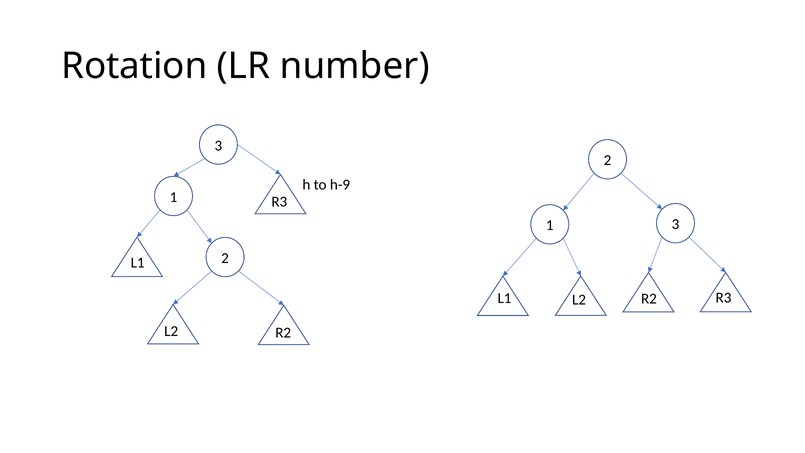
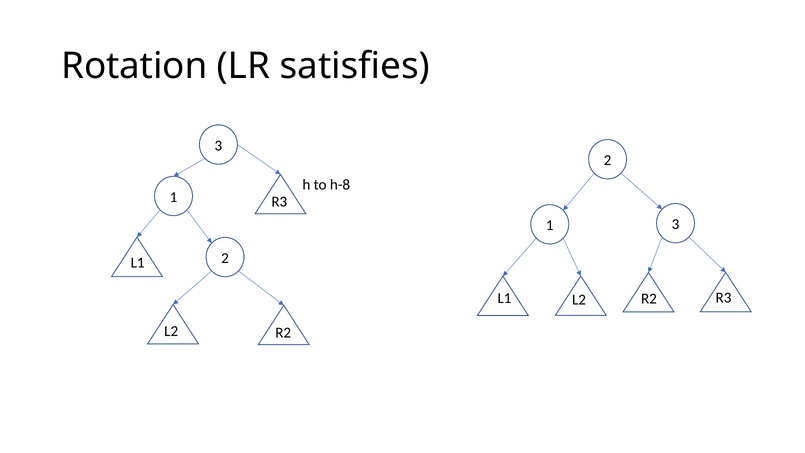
number: number -> satisfies (355, 66)
h-9: h-9 -> h-8 (340, 185)
